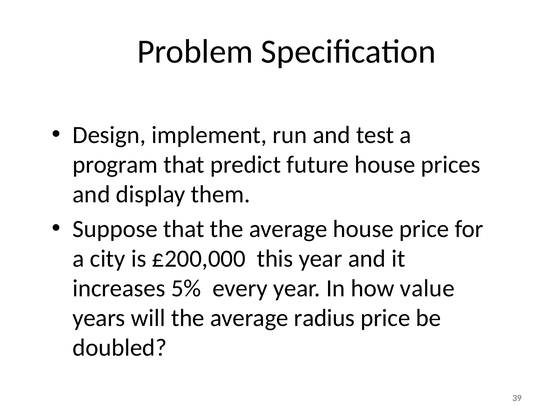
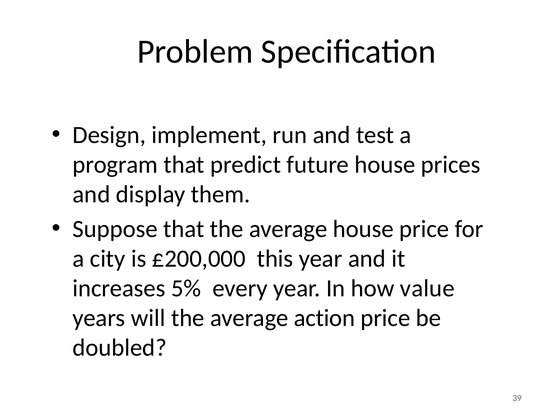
radius: radius -> action (325, 317)
